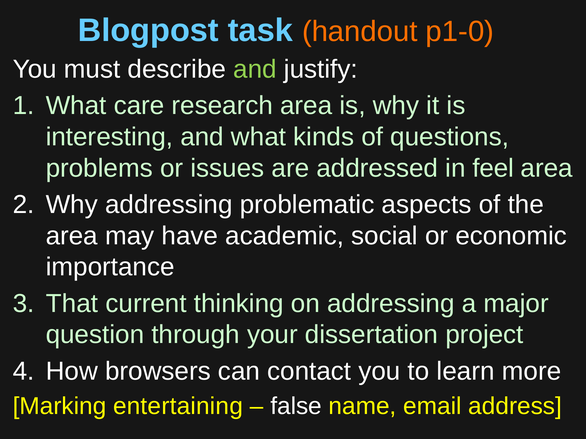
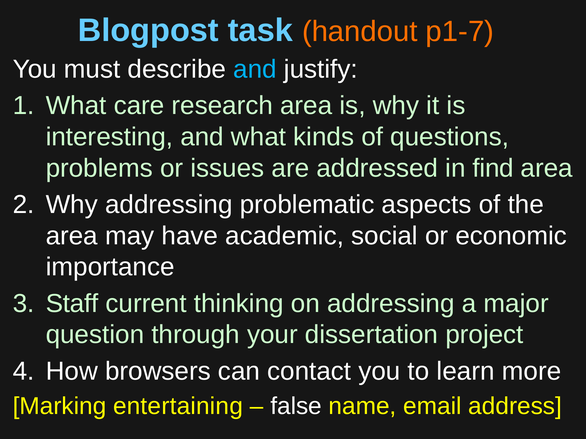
p1-0: p1-0 -> p1-7 (460, 32)
and colour: light green -> light blue (255, 69)
feel: feel -> find (493, 168)
That: That -> Staff (72, 304)
